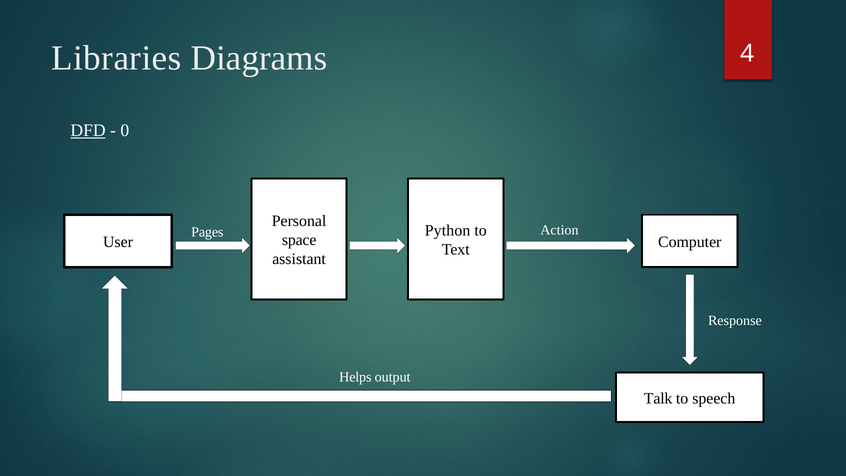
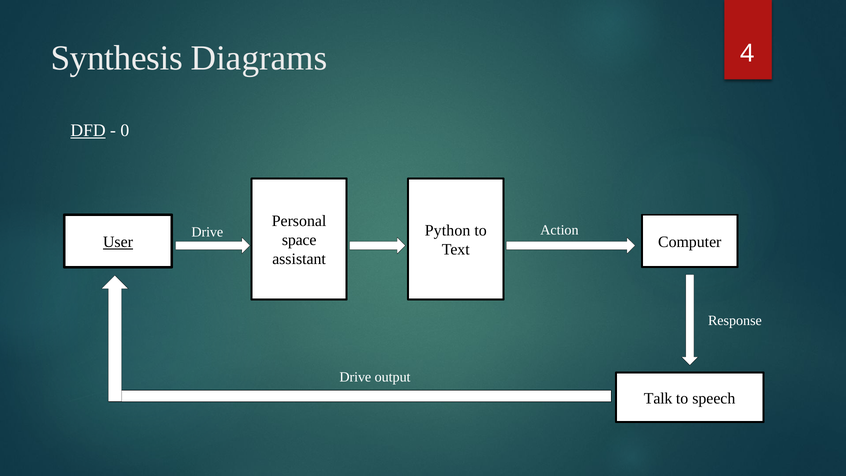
Libraries: Libraries -> Synthesis (117, 58)
Pages: Pages -> Drive (207, 232)
User underline: none -> present (118, 242)
Helps: Helps -> Drive (355, 377)
